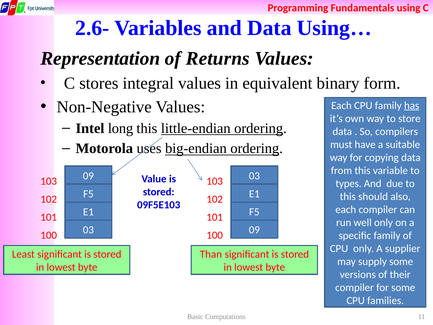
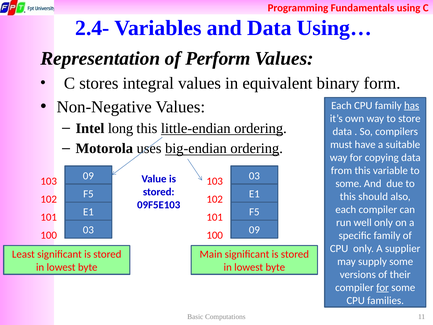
2.6-: 2.6- -> 2.4- (92, 28)
Returns: Returns -> Perform (218, 58)
types: types -> some (349, 183)
Than: Than -> Main (211, 254)
for underline: none -> present (383, 287)
